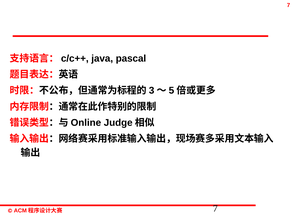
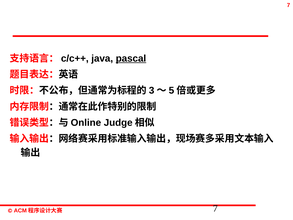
pascal underline: none -> present (131, 58)
